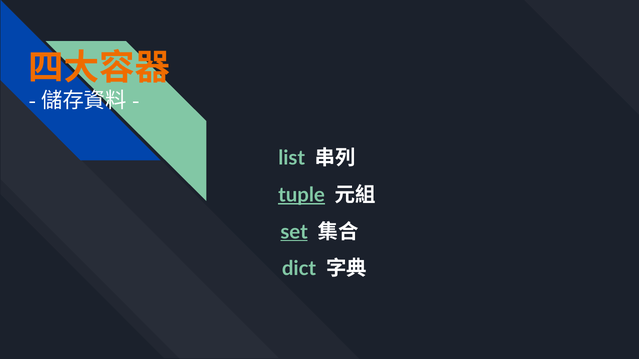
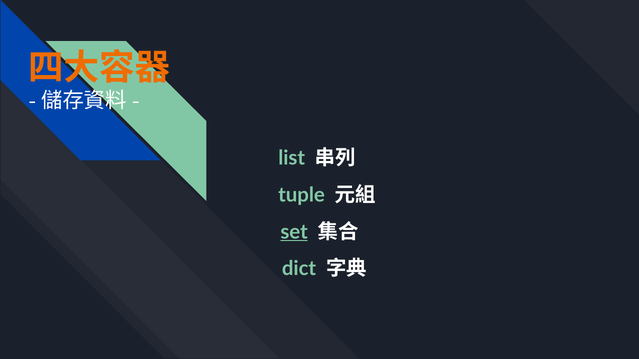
tuple underline: present -> none (302, 195)
